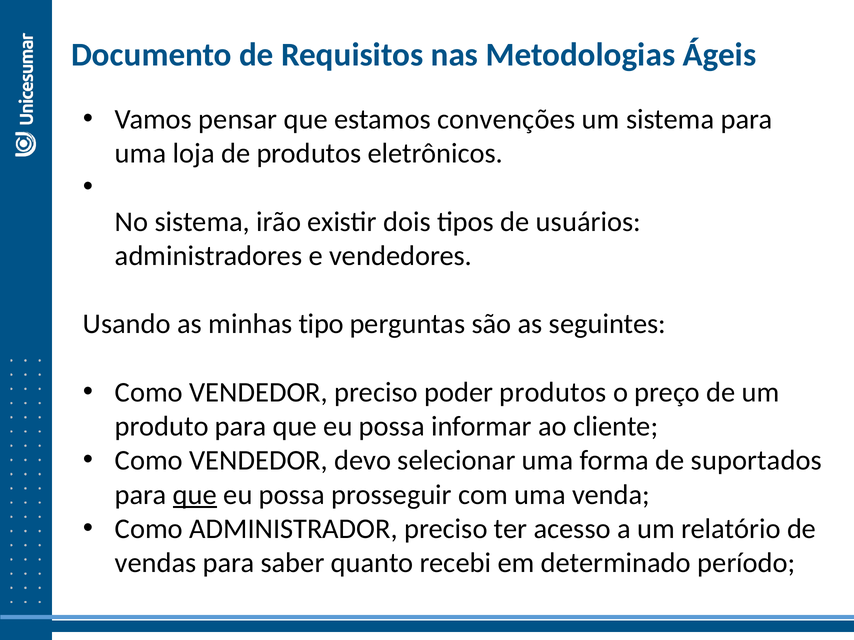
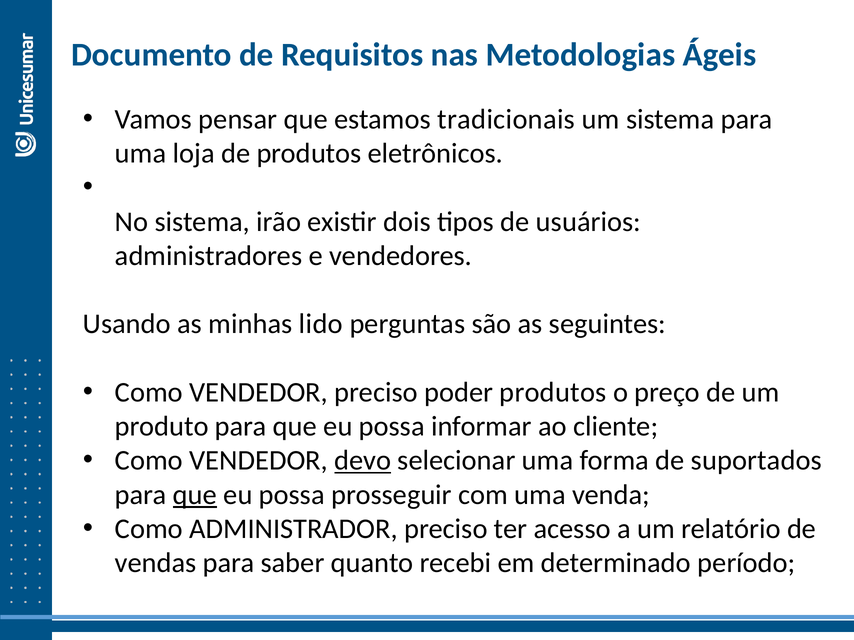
convenções: convenções -> tradicionais (506, 119)
tipo: tipo -> lido (321, 324)
devo underline: none -> present (363, 461)
